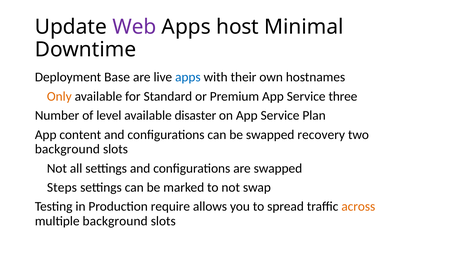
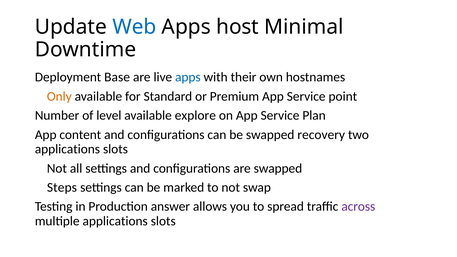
Web colour: purple -> blue (134, 27)
three: three -> point (343, 96)
disaster: disaster -> explore (195, 116)
background: background -> applications (67, 149)
require: require -> answer (170, 207)
across colour: orange -> purple (358, 207)
multiple background: background -> applications (115, 221)
